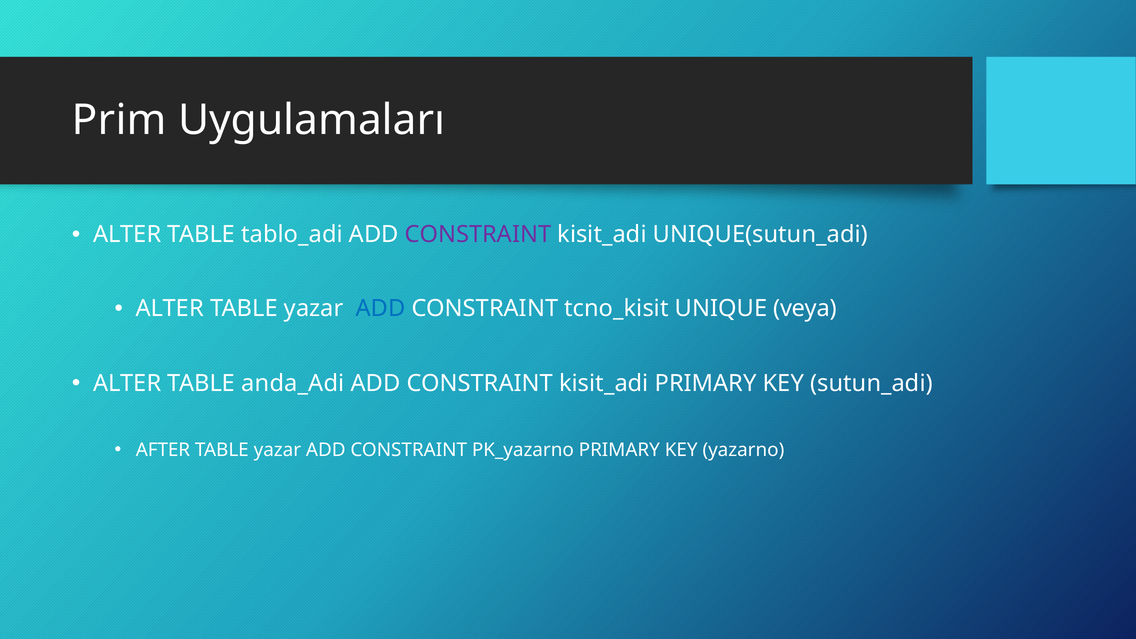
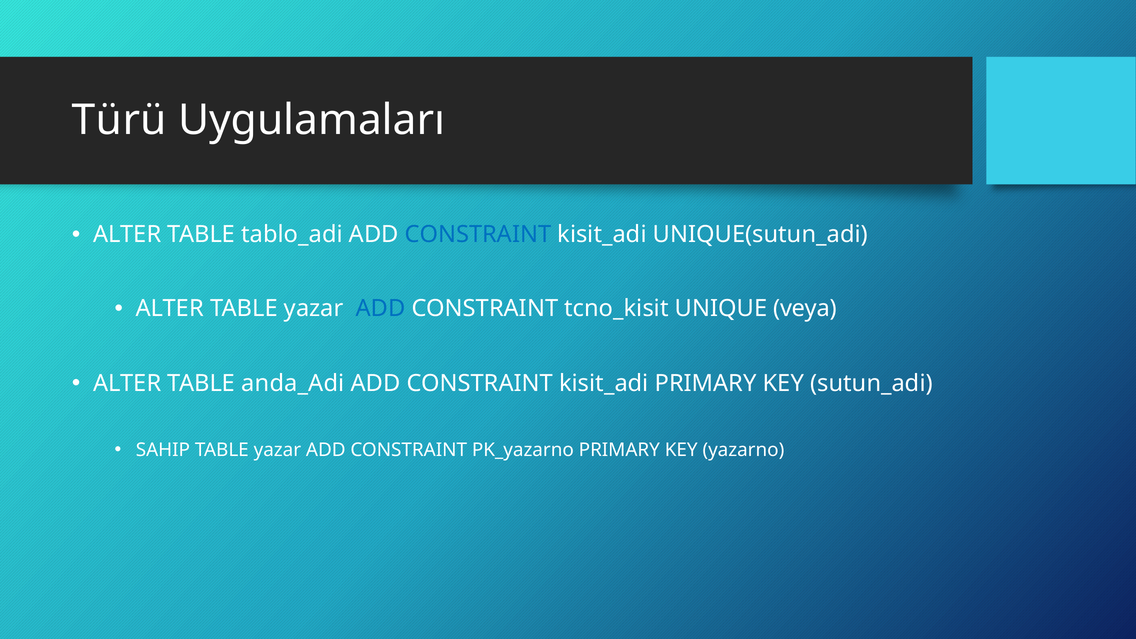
Prim: Prim -> Türü (119, 120)
CONSTRAINT colour: purple -> blue (478, 235)
AFTER: AFTER -> SAHIP (163, 450)
